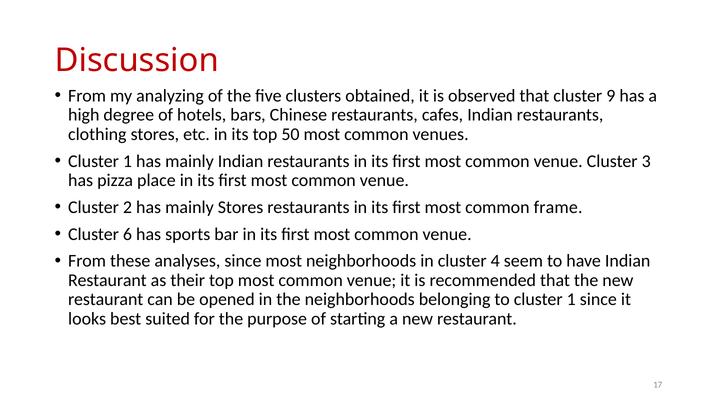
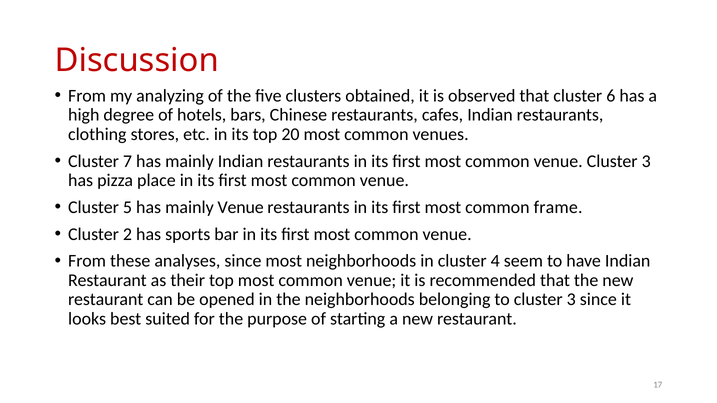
9: 9 -> 6 (611, 96)
50: 50 -> 20 (290, 134)
1: 1 -> 7 (127, 161)
2: 2 -> 5 (127, 207)
mainly Stores: Stores -> Venue (241, 207)
6: 6 -> 2 (127, 234)
to cluster 1: 1 -> 3 (571, 300)
